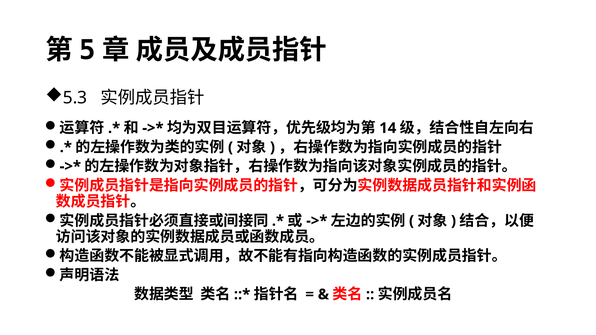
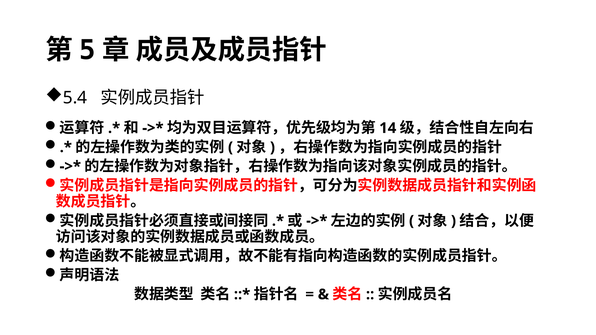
5.3: 5.3 -> 5.4 (75, 98)
